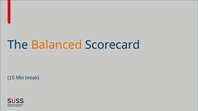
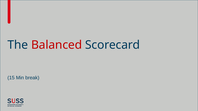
Balanced colour: orange -> red (57, 45)
